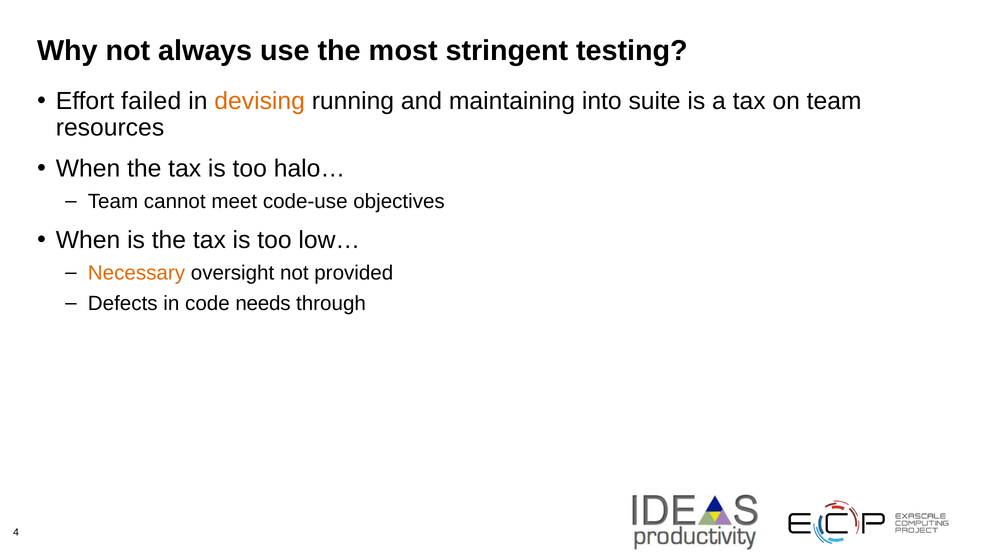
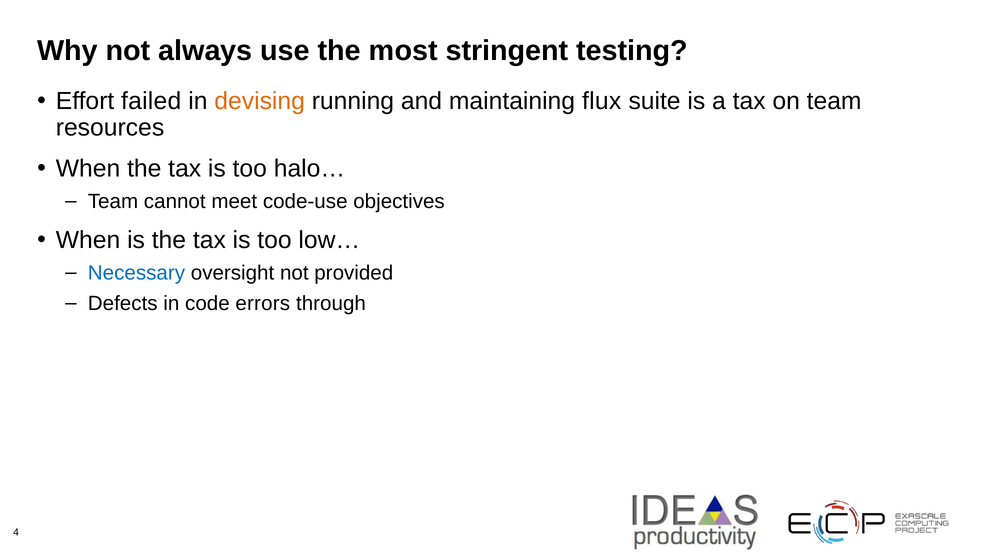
into: into -> flux (602, 101)
Necessary colour: orange -> blue (136, 273)
needs: needs -> errors (263, 303)
